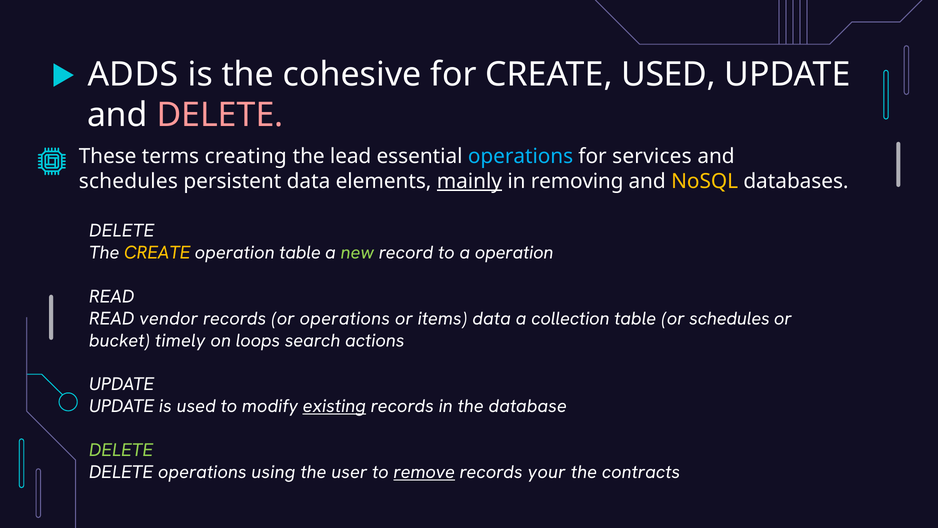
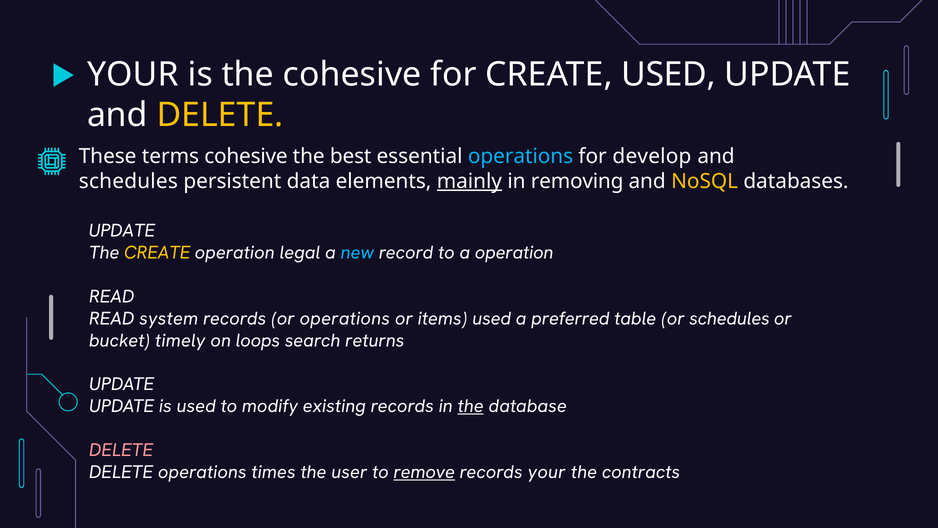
ADDS: ADDS -> YOUR (133, 74)
DELETE colour: pink -> yellow (220, 115)
terms creating: creating -> cohesive (246, 156)
lead: lead -> best (351, 156)
services: services -> develop (652, 156)
DELETE: DELETE -> UPDATE (122, 231)
operation table: table -> legal (300, 253)
new colour: light green -> light blue (357, 253)
vendor: vendor -> system (169, 318)
items data: data -> used (492, 318)
collection: collection -> preferred (570, 318)
actions: actions -> returns (375, 340)
existing underline: present -> none (334, 406)
the underline: none -> present (471, 406)
DELETE colour: light green -> pink (121, 450)
using: using -> times (273, 472)
